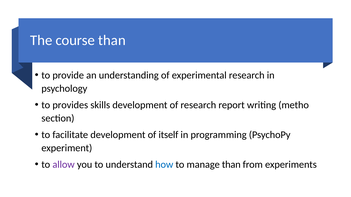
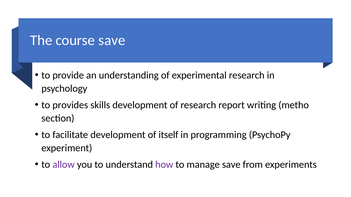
course than: than -> save (112, 40)
how colour: blue -> purple (164, 165)
manage than: than -> save (231, 165)
